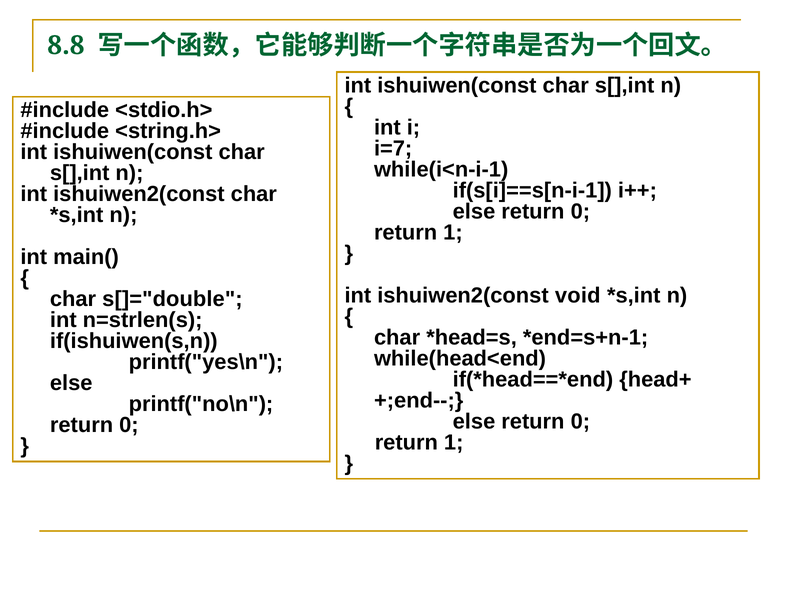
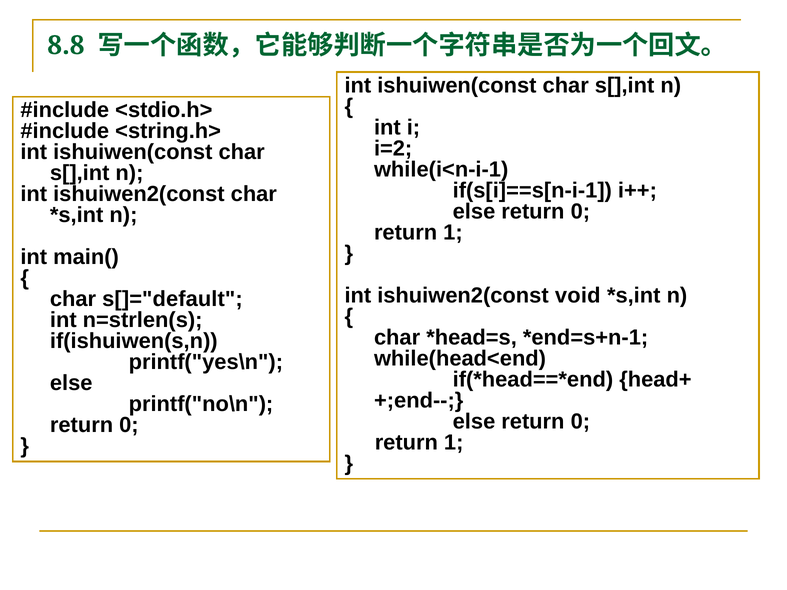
i=7: i=7 -> i=2 (393, 148)
s[]="double: s[]="double -> s[]="default (172, 299)
